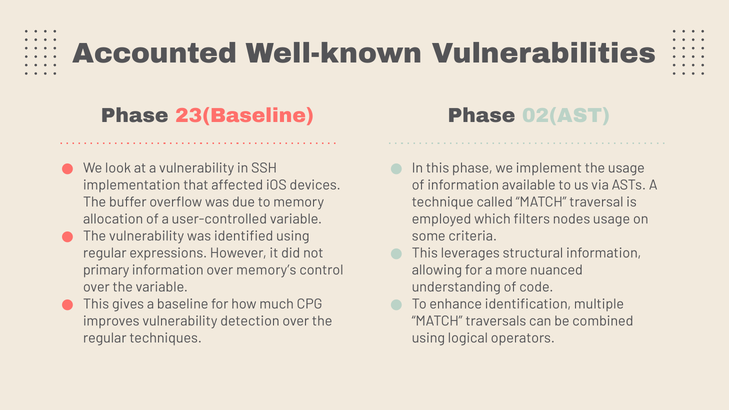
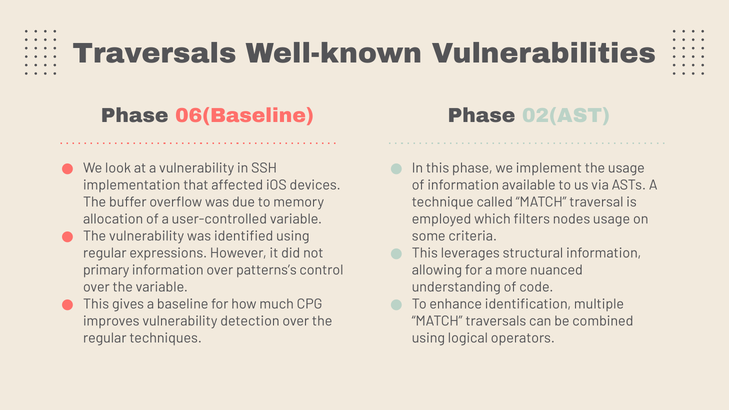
Accounted: Accounted -> Traversals (154, 53)
23(Baseline: 23(Baseline -> 06(Baseline (245, 115)
memory’s: memory’s -> patterns’s (266, 270)
